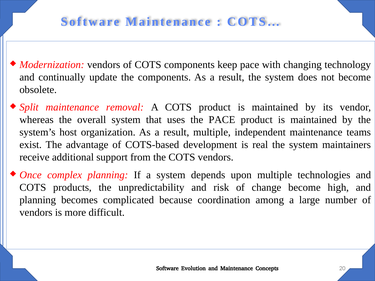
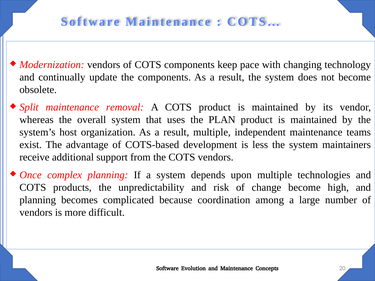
the PACE: PACE -> PLAN (222, 120)
real: real -> less (260, 145)
